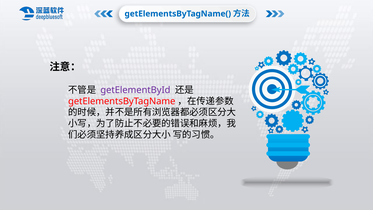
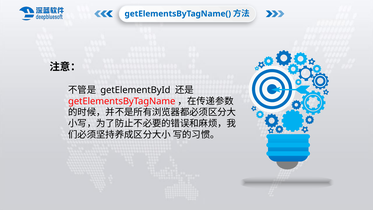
getElementById colour: purple -> black (135, 90)
